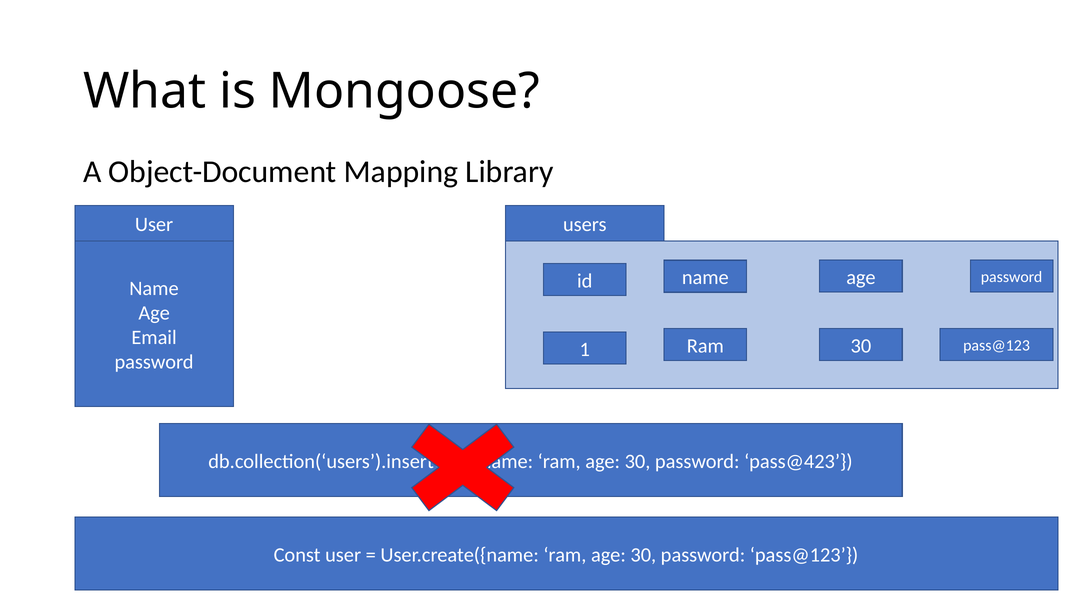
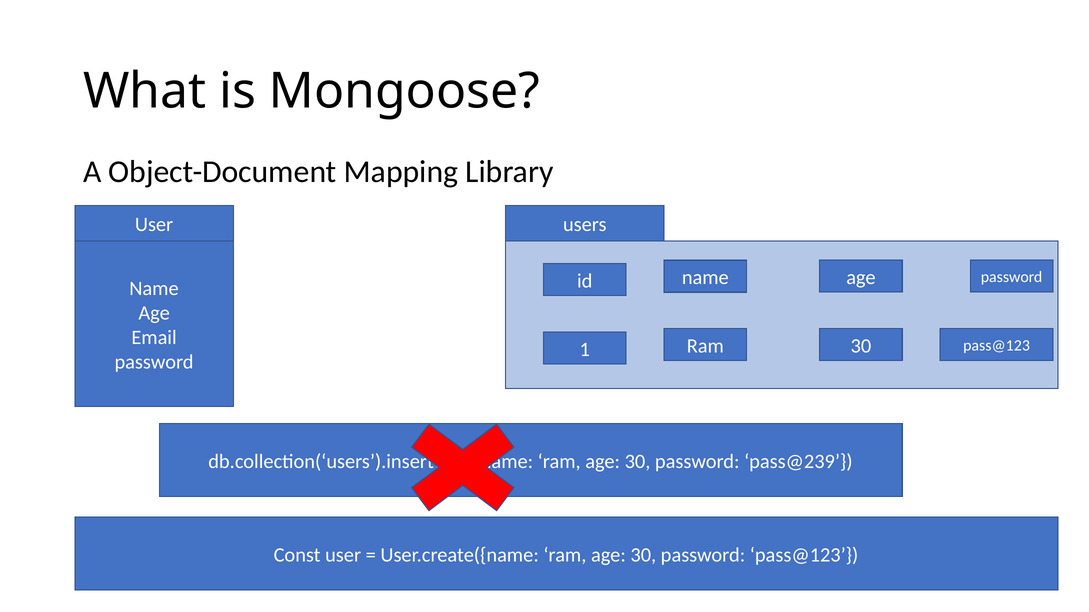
pass@423: pass@423 -> pass@239 (798, 462)
